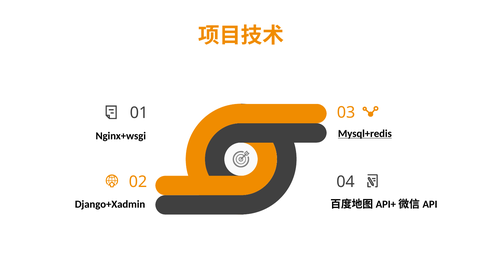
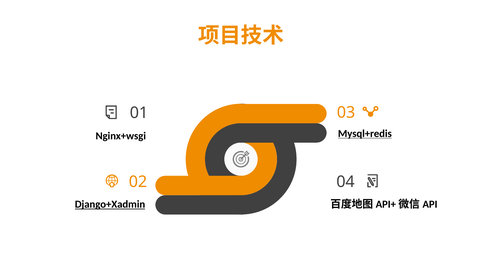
Django+Xadmin underline: none -> present (110, 204)
